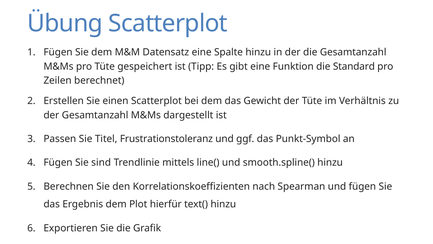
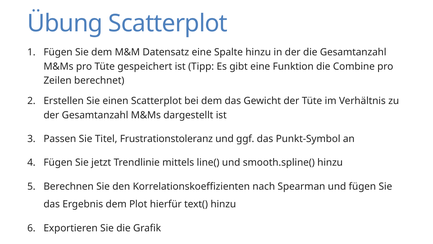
Standard: Standard -> Combine (354, 66)
sind: sind -> jetzt (101, 162)
